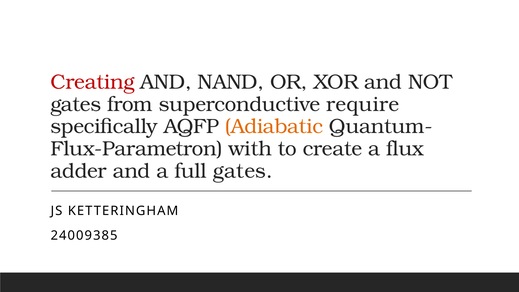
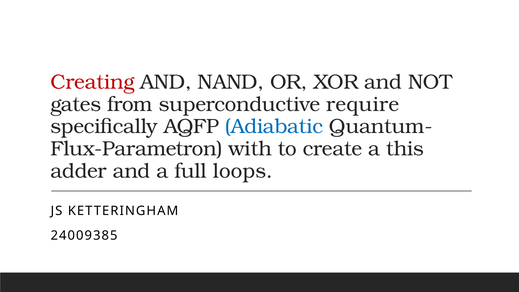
Adiabatic colour: orange -> blue (274, 127)
flux: flux -> this (405, 149)
full gates: gates -> loops (243, 171)
